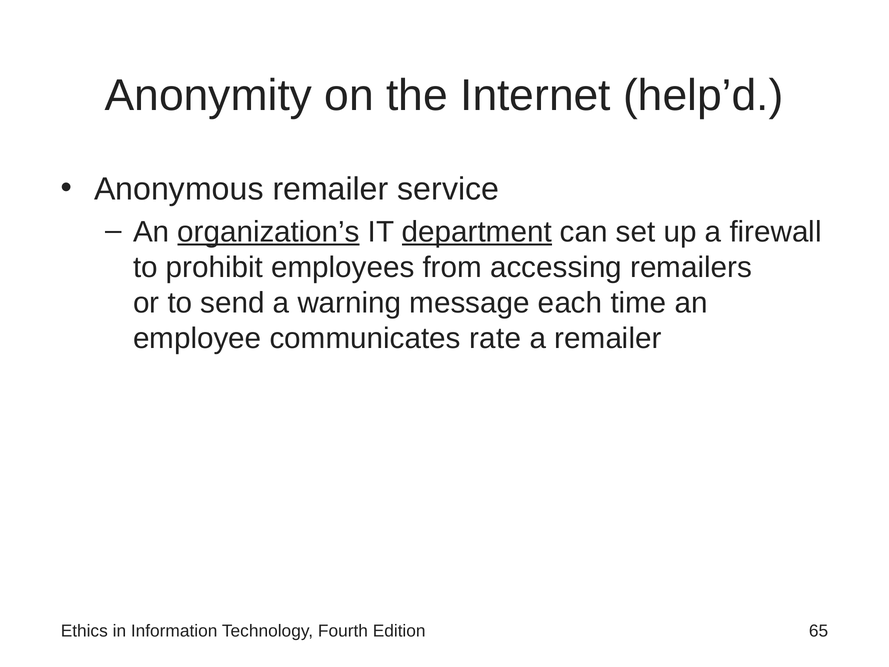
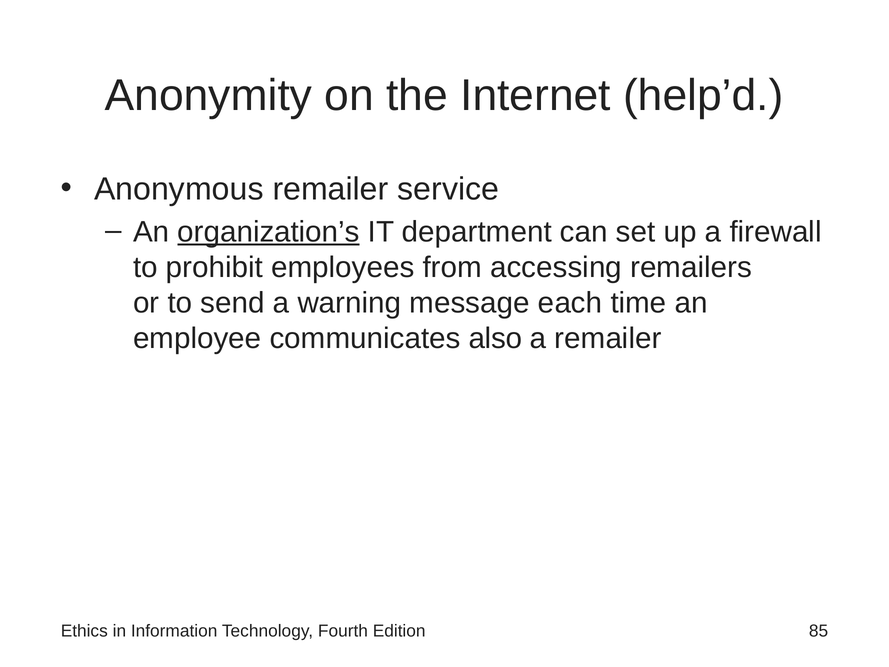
department underline: present -> none (477, 232)
rate: rate -> also (495, 338)
65: 65 -> 85 (819, 631)
